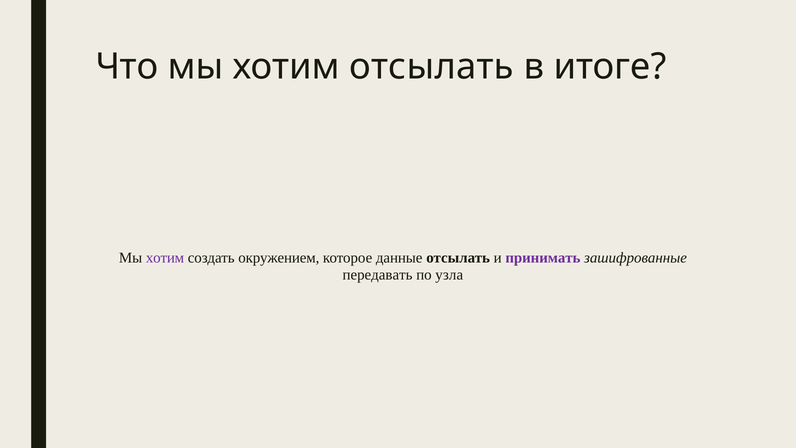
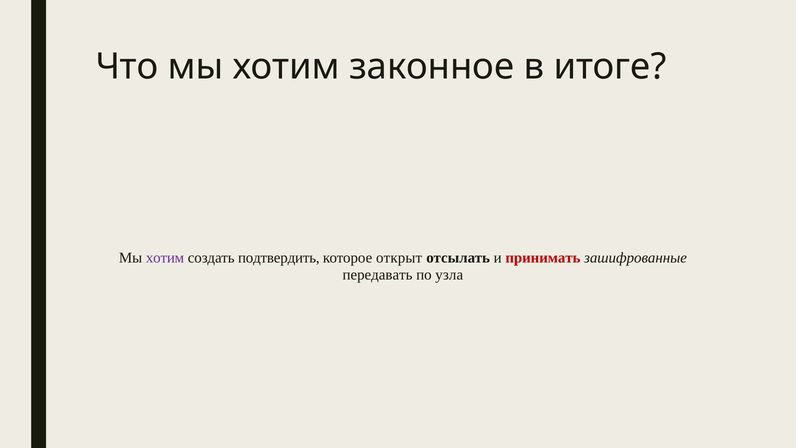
хотим отсылать: отсылать -> законное (432, 67)
окружением: окружением -> подтвердить (279, 258)
данные: данные -> открыт (399, 258)
принимать colour: purple -> red (543, 258)
